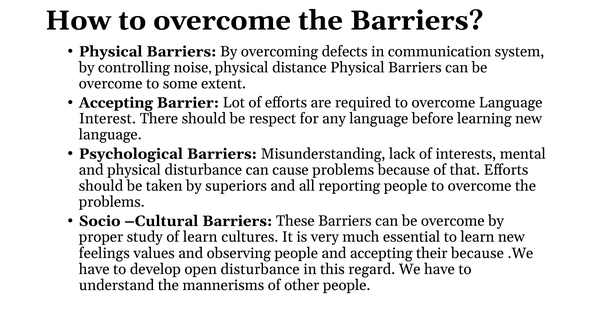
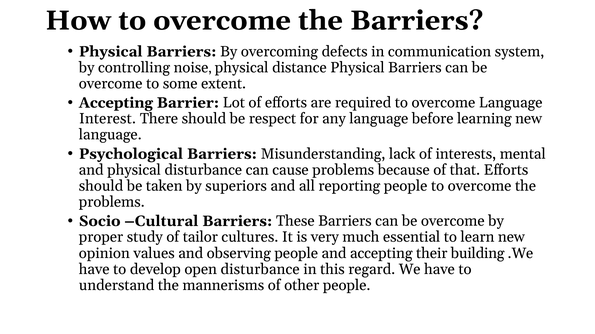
of learn: learn -> tailor (200, 238)
feelings: feelings -> opinion (104, 254)
their because: because -> building (478, 254)
